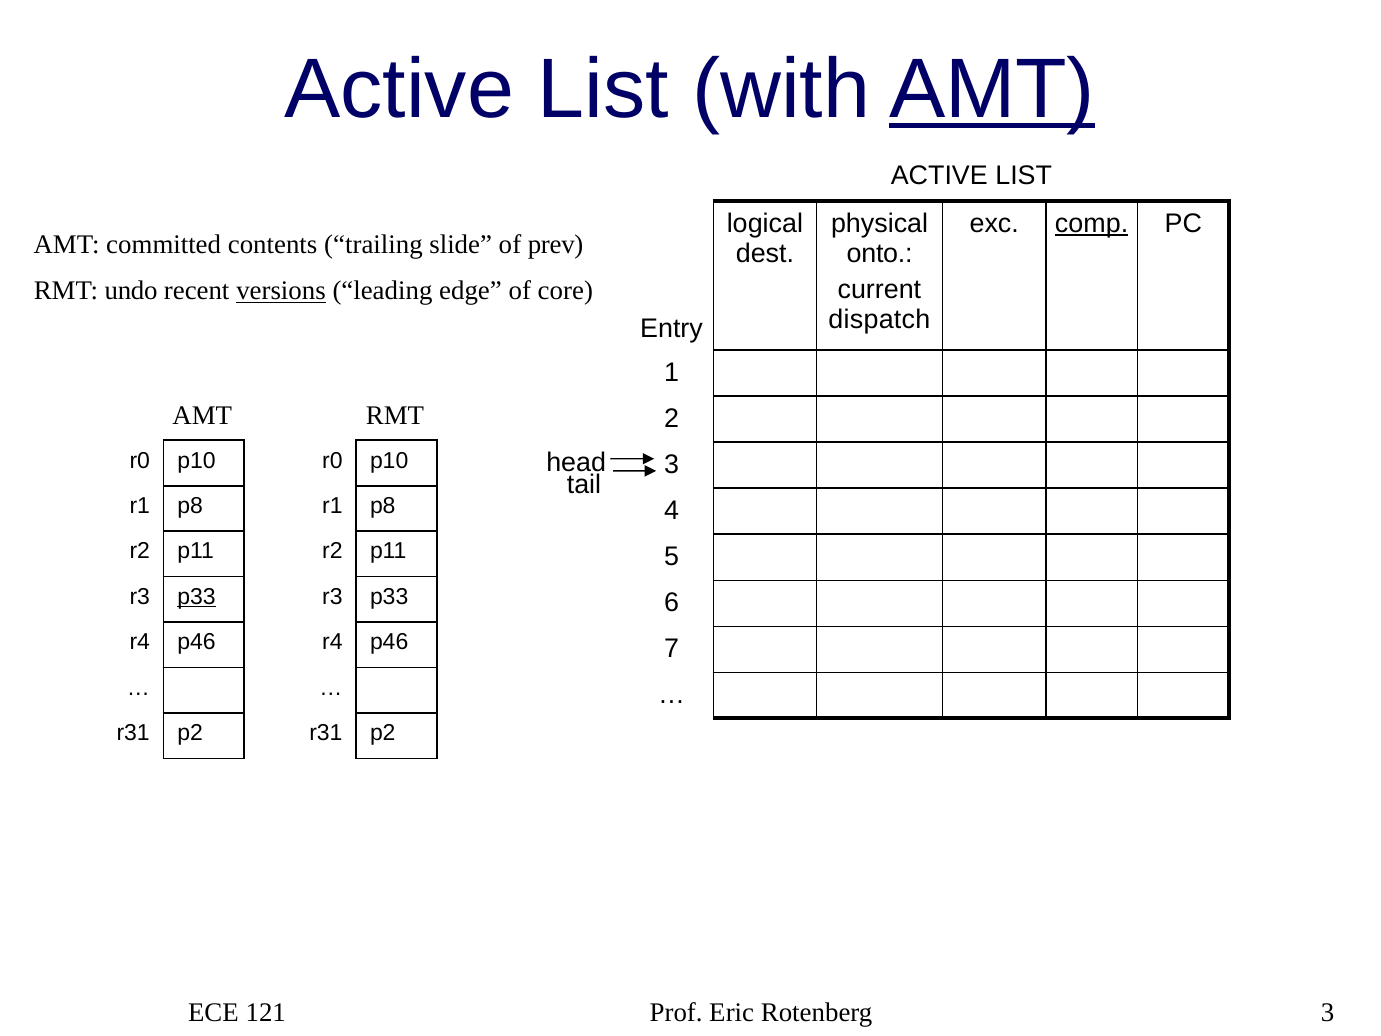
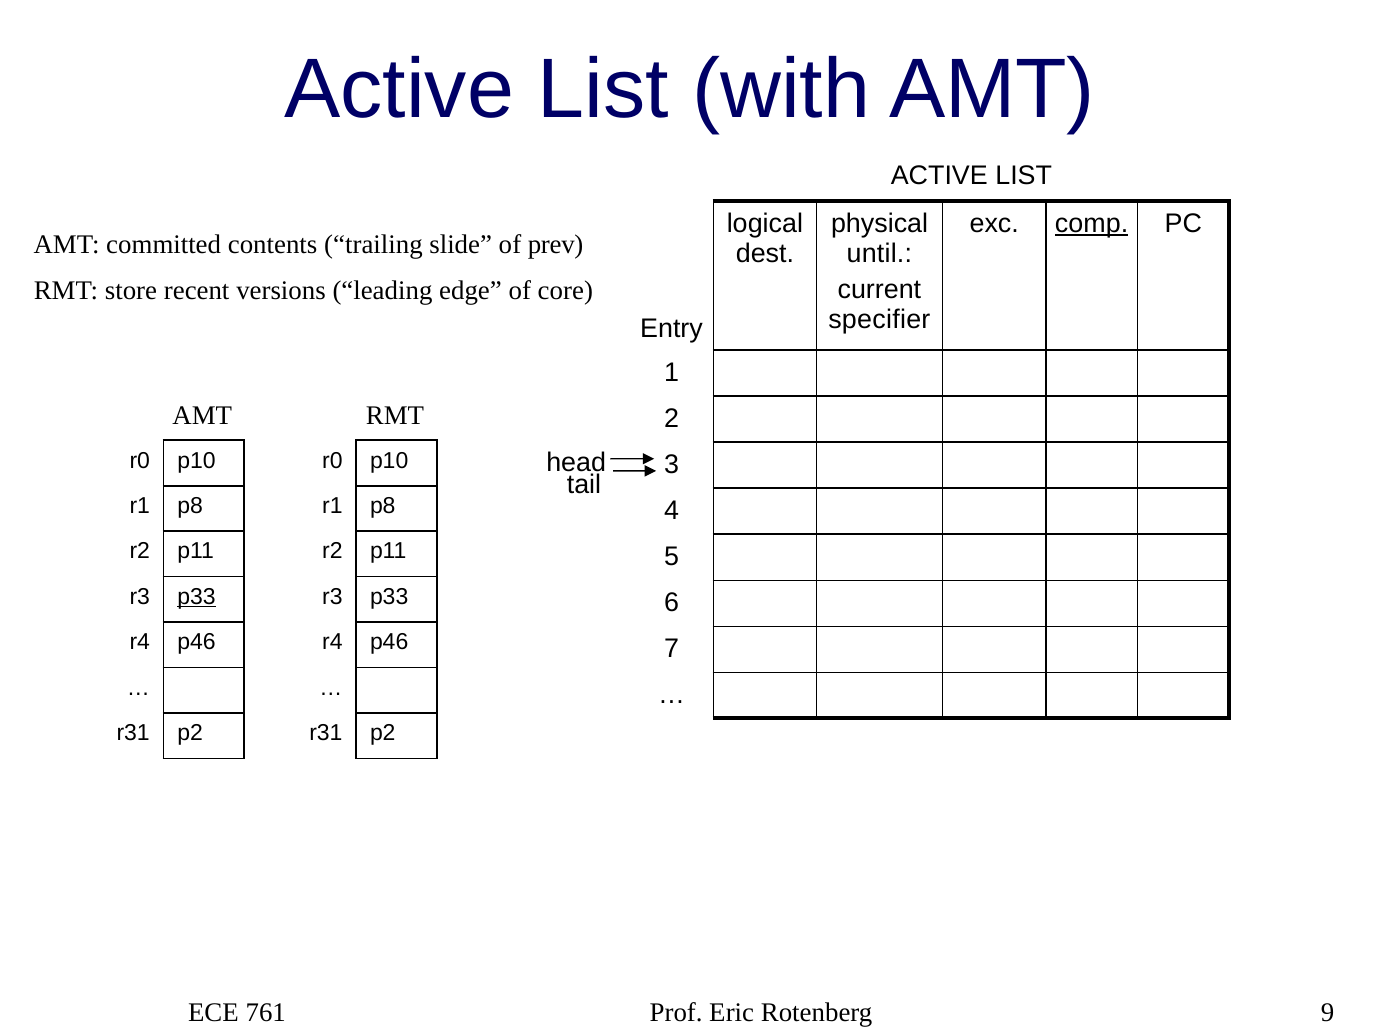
AMT underline: present -> none (992, 90)
onto: onto -> until (879, 254)
undo: undo -> store (131, 291)
versions underline: present -> none (281, 291)
dispatch: dispatch -> specifier (879, 319)
121: 121 -> 761 (266, 1012)
Rotenberg 3: 3 -> 9 (1328, 1012)
